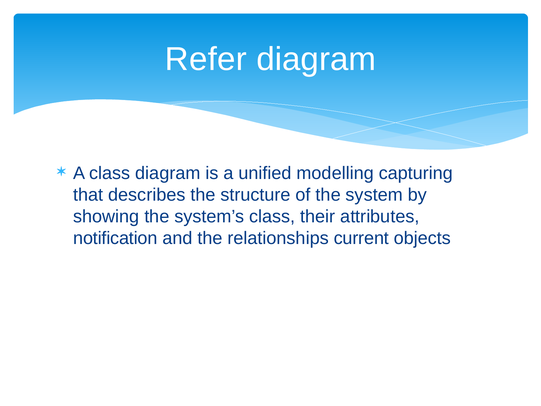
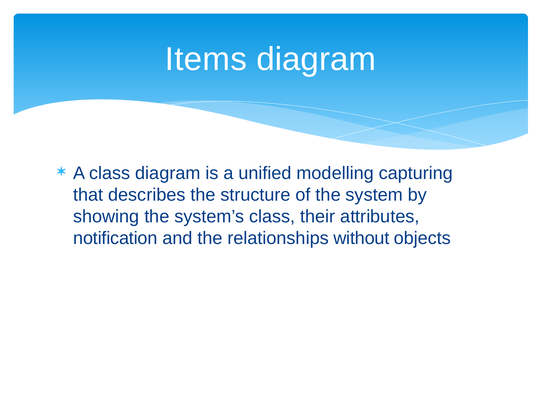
Refer: Refer -> Items (206, 59)
current: current -> without (361, 238)
